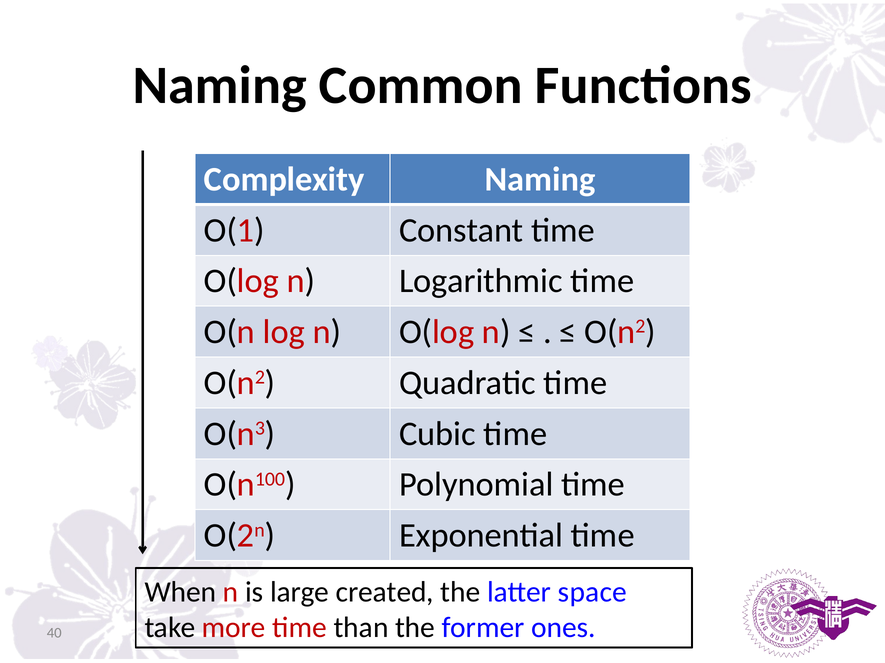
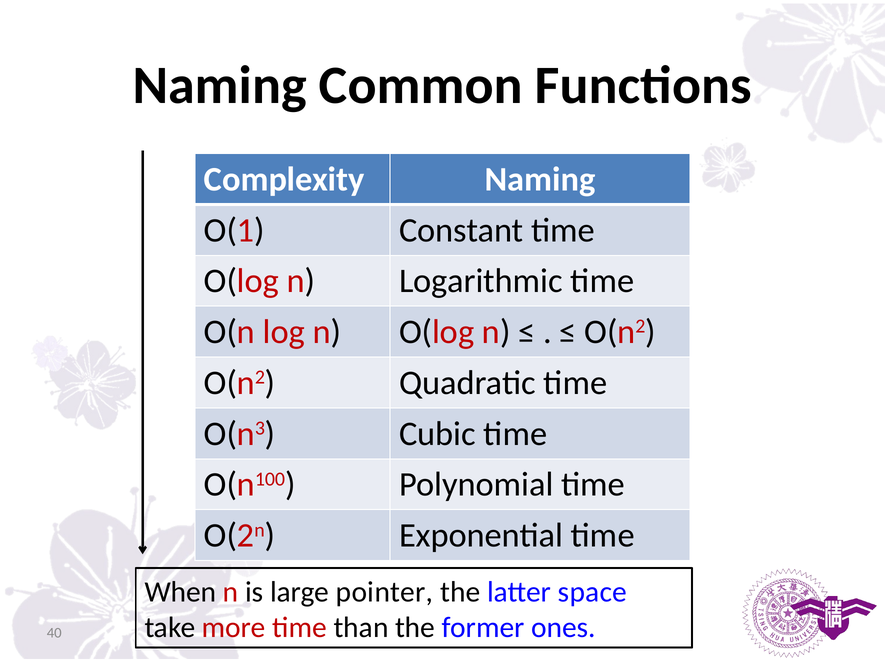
created: created -> pointer (385, 593)
